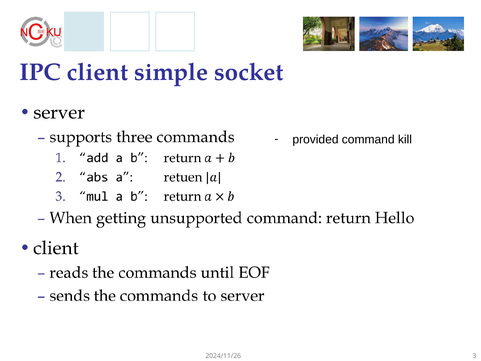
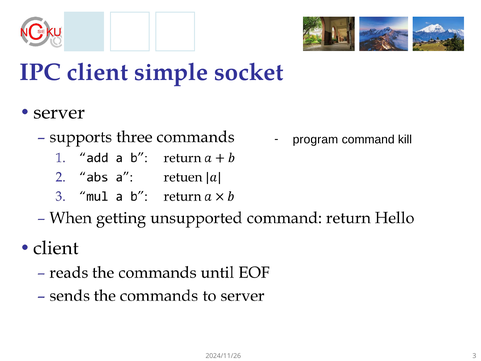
provided: provided -> program (315, 140)
